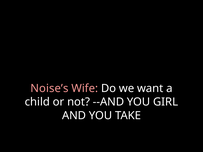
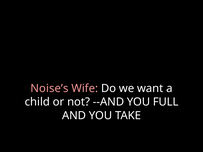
GIRL: GIRL -> FULL (166, 102)
